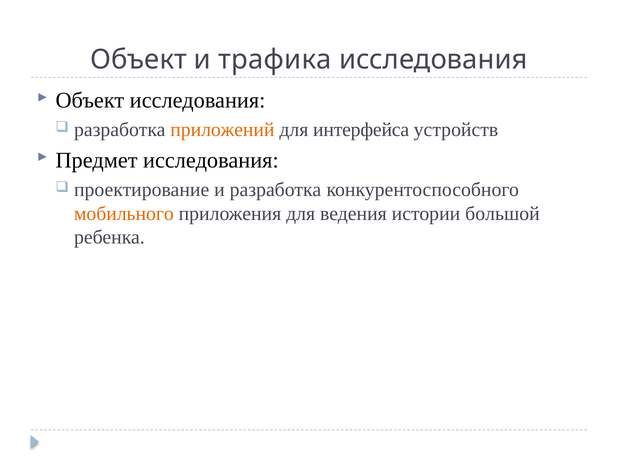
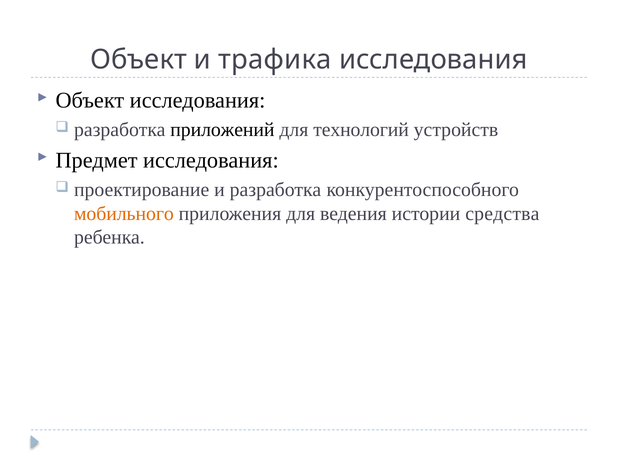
приложений colour: orange -> black (222, 130)
интерфейса: интерфейса -> технологий (361, 130)
большой: большой -> средства (502, 213)
